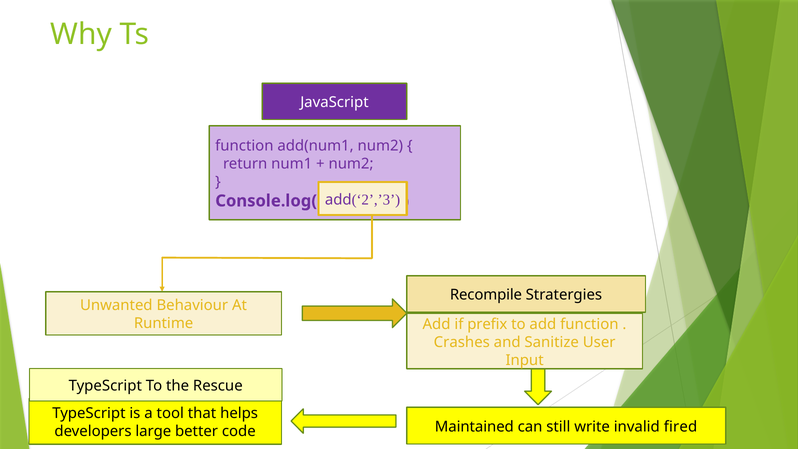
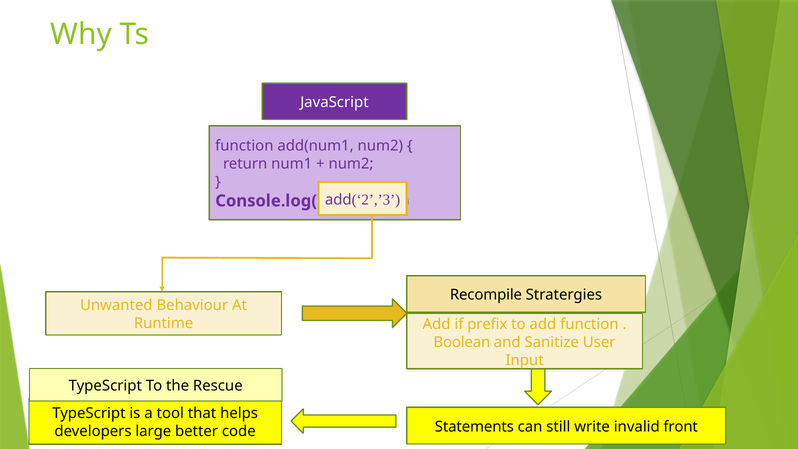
Crashes: Crashes -> Boolean (462, 342)
Maintained: Maintained -> Statements (474, 427)
fired: fired -> front (681, 427)
